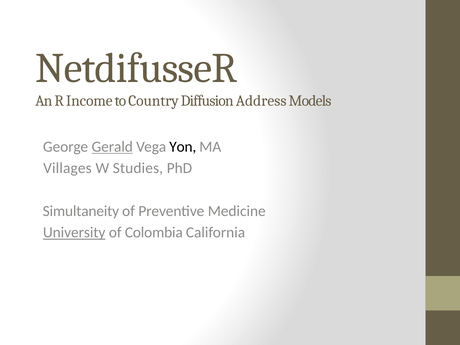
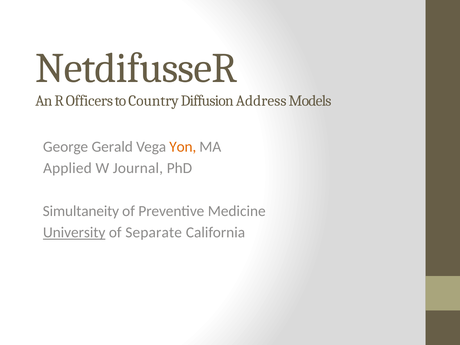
Income: Income -> Officers (89, 101)
Gerald underline: present -> none (112, 147)
Yon colour: black -> orange (183, 147)
Villages: Villages -> Applied (67, 168)
Studies: Studies -> Journal (138, 168)
Colombia: Colombia -> Separate (154, 233)
